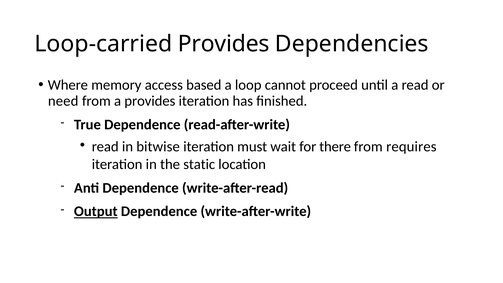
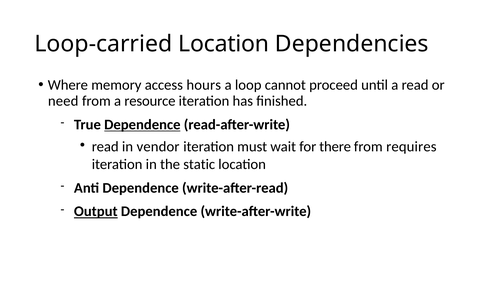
Loop-carried Provides: Provides -> Location (224, 44)
based: based -> hours (204, 85)
a provides: provides -> resource (150, 101)
Dependence underline: none -> present (142, 125)
bitwise: bitwise -> vendor (158, 147)
